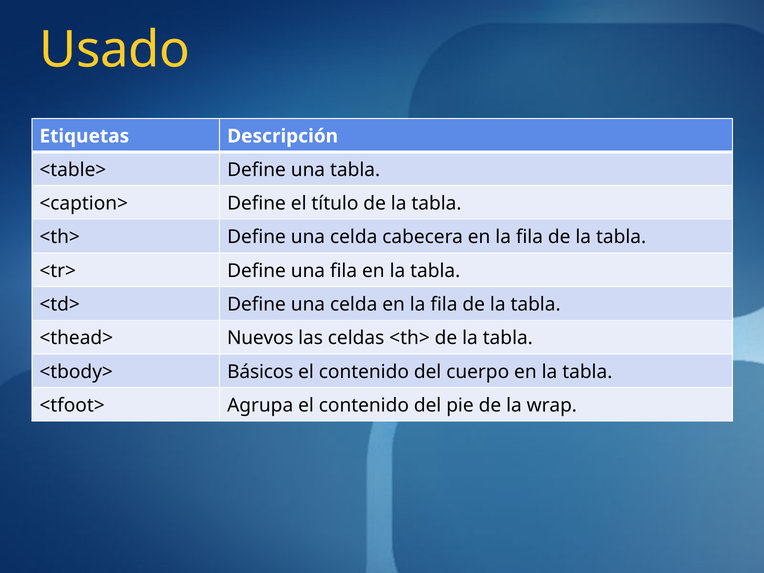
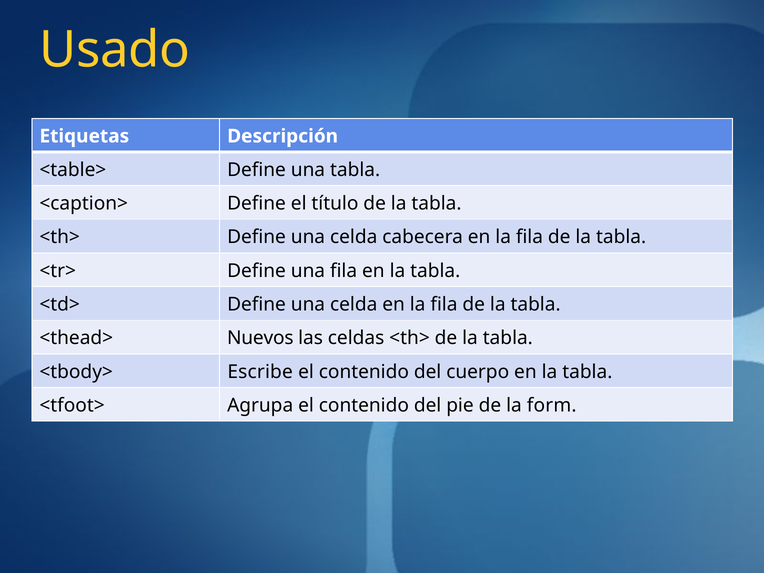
Básicos: Básicos -> Escribe (260, 372)
wrap: wrap -> form (552, 405)
